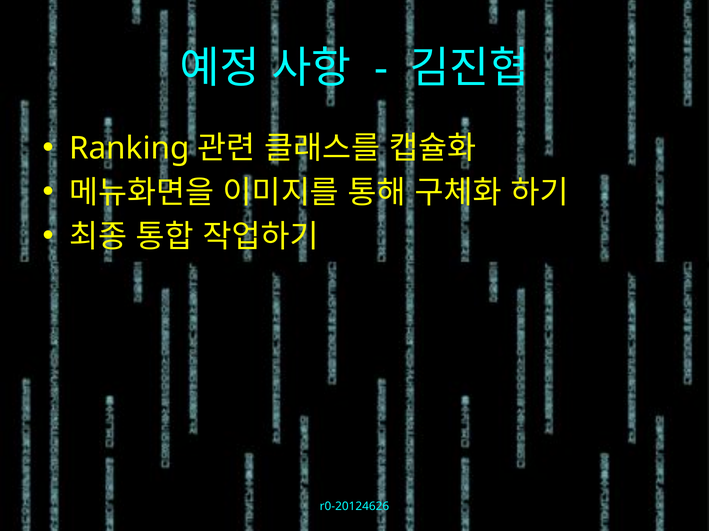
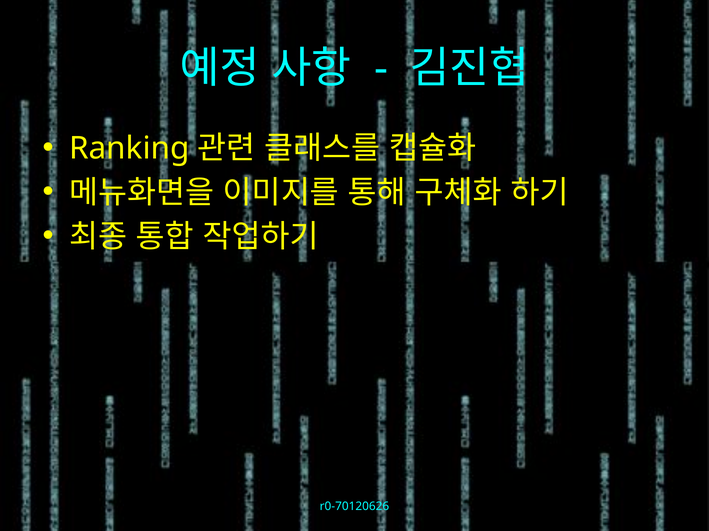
r0-20124626: r0-20124626 -> r0-70120626 (354, 507)
